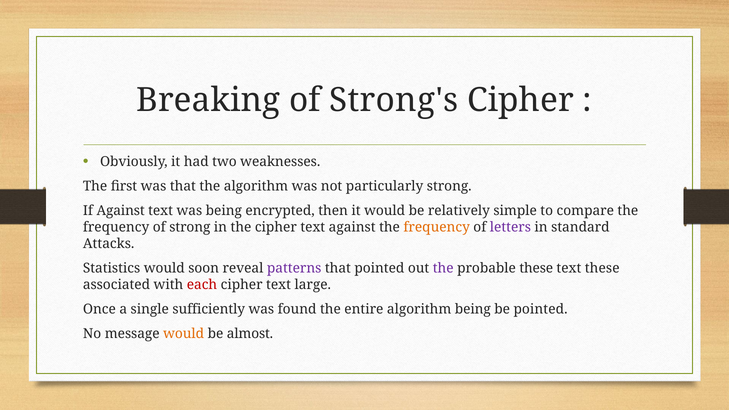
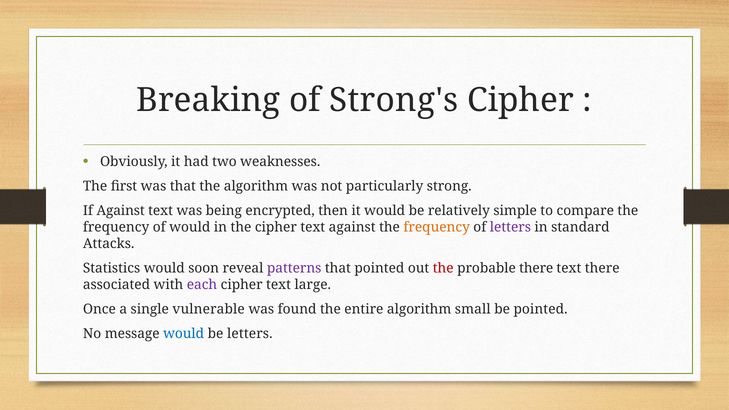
of strong: strong -> would (190, 227)
the colour: purple -> red (443, 268)
probable these: these -> there (536, 268)
text these: these -> there (602, 268)
each colour: red -> purple (202, 285)
sufficiently: sufficiently -> vulnerable (209, 309)
algorithm being: being -> small (473, 309)
would colour: orange -> blue (184, 334)
be almost: almost -> letters (250, 334)
